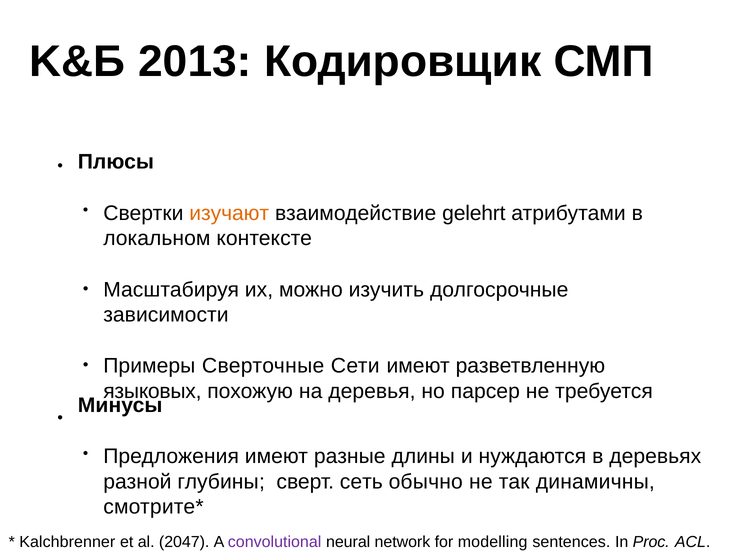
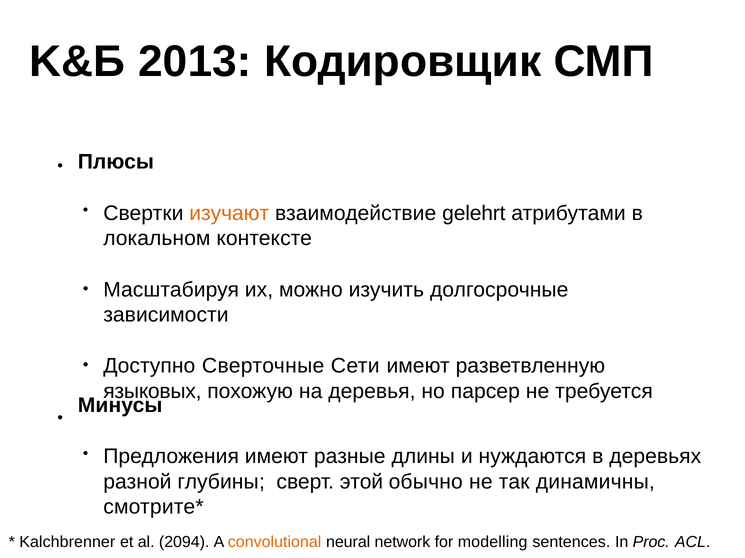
Примеры: Примеры -> Доступно (149, 366)
сеть: сеть -> этой (361, 482)
2047: 2047 -> 2094 (184, 543)
convolutional colour: purple -> orange (275, 543)
